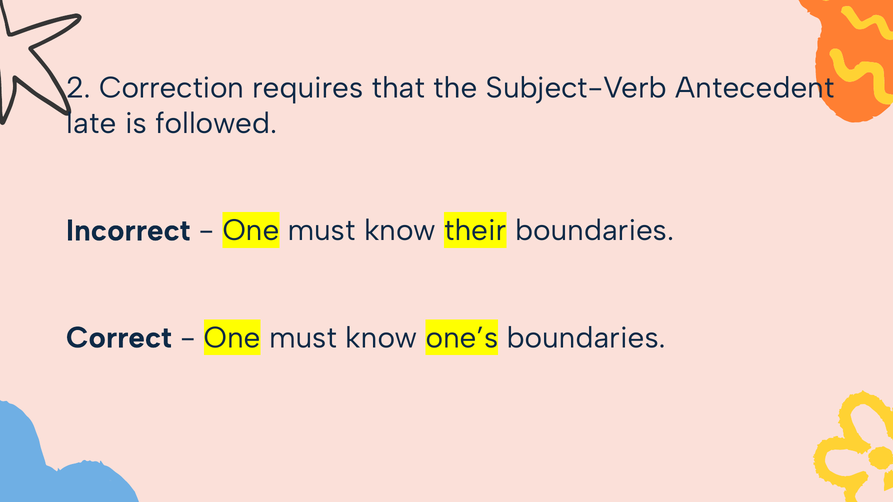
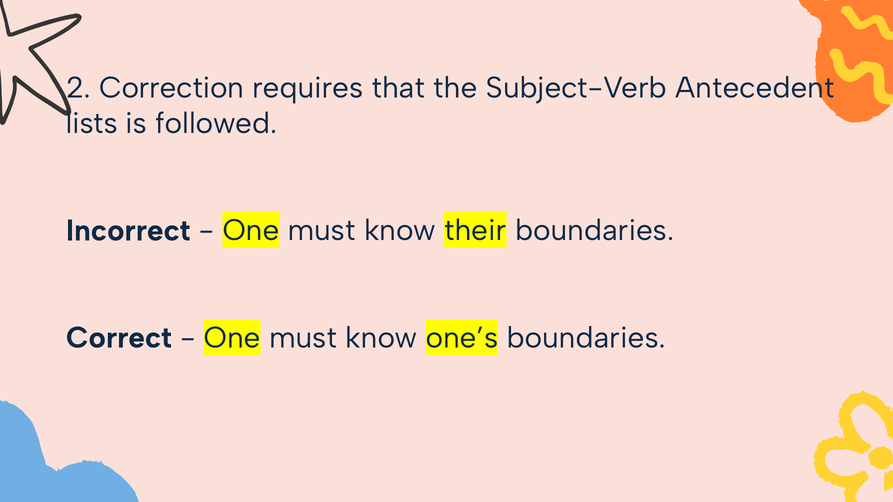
late: late -> lists (92, 124)
